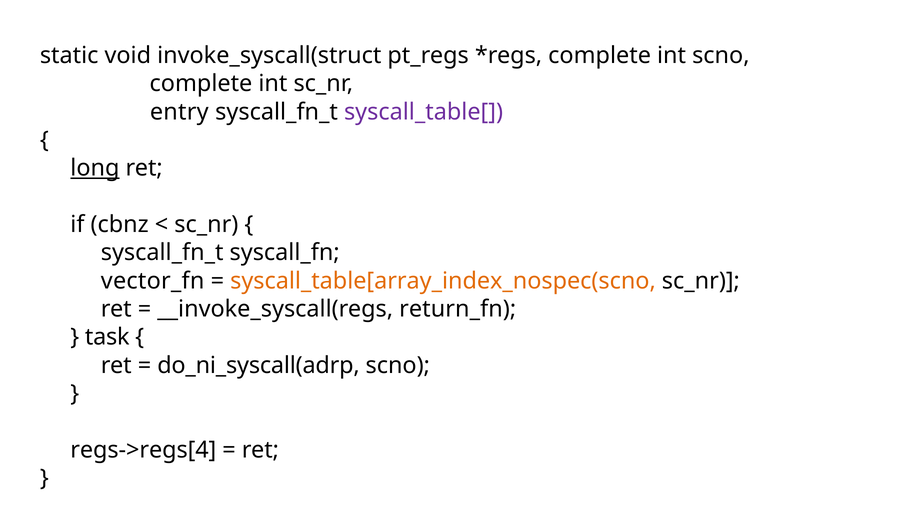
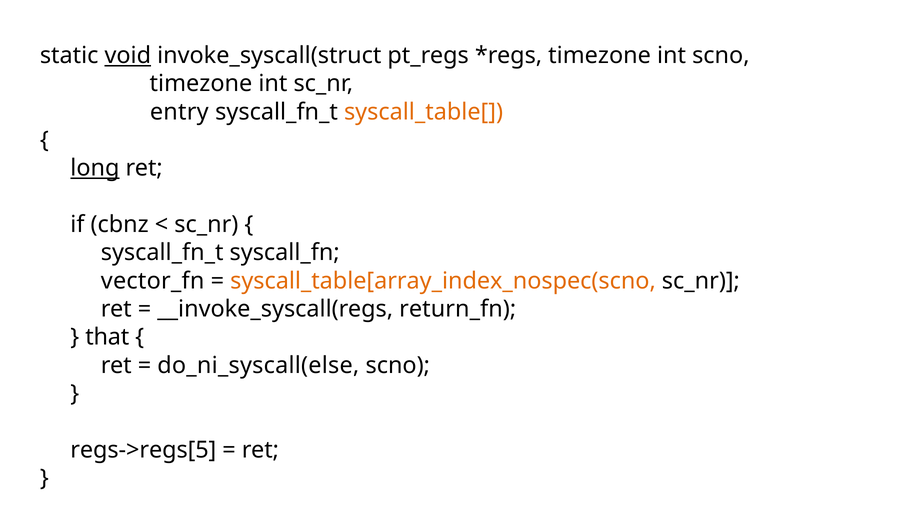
void underline: none -> present (128, 55)
complete: complete -> timezone (600, 55)
complete: complete -> timezone (201, 84)
syscall_table[ colour: purple -> orange (424, 112)
task: task -> that (107, 337)
do_ni_syscall(adrp: do_ni_syscall(adrp -> do_ni_syscall(else (258, 365)
regs->regs[4: regs->regs[4 -> regs->regs[5 (143, 449)
